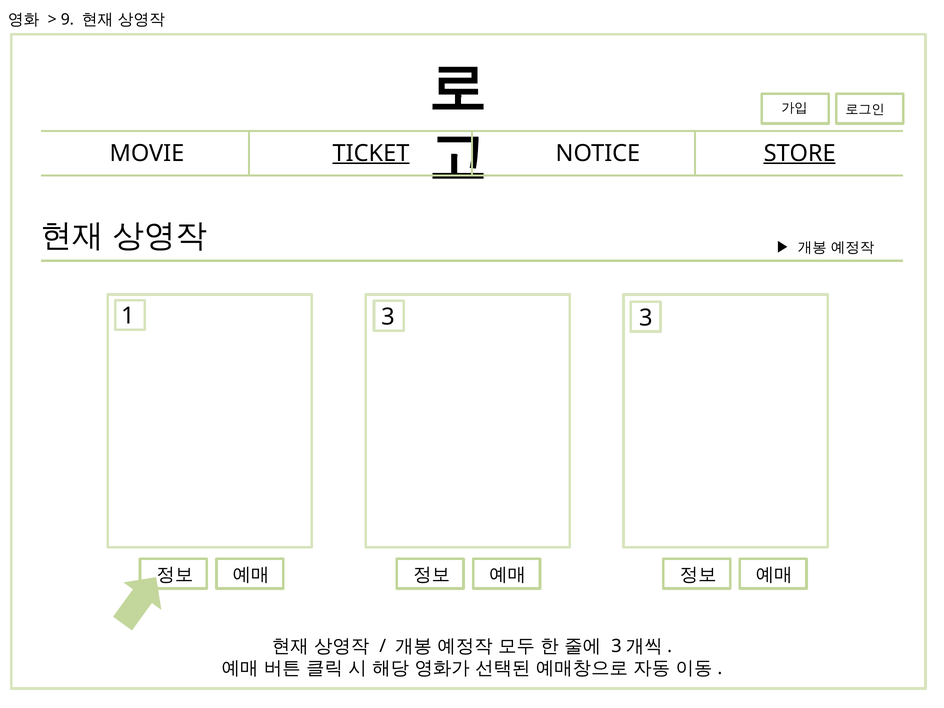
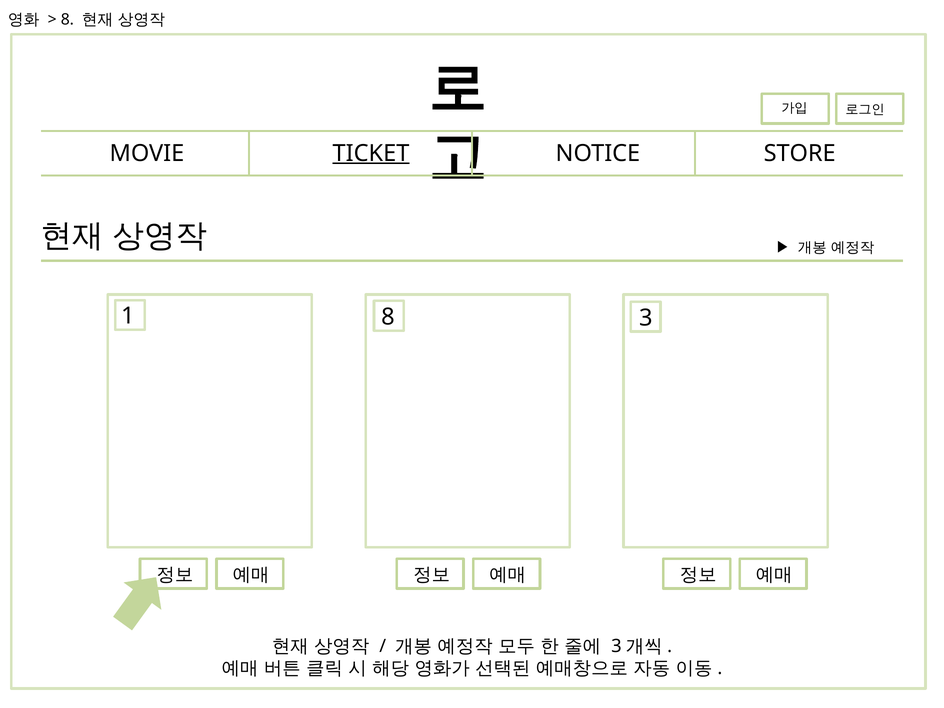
9: 9 -> 8 (67, 20)
STORE underline: present -> none (800, 153)
1 3: 3 -> 8 (388, 317)
